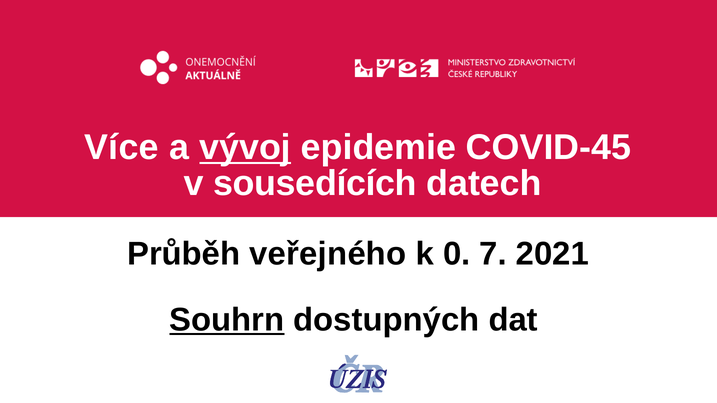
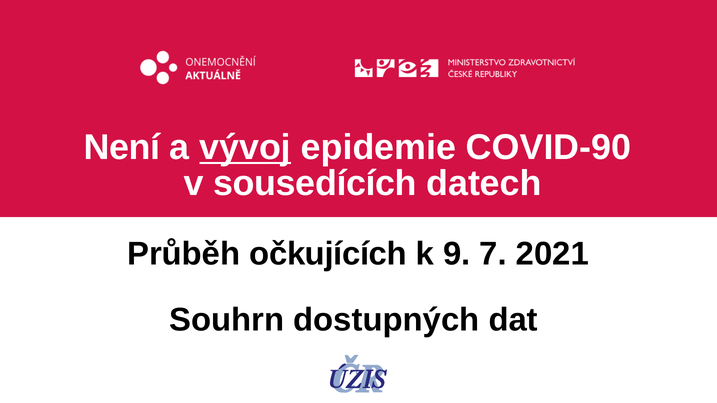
Více: Více -> Není (122, 148)
COVID-45: COVID-45 -> COVID-90 (548, 148)
veřejného: veřejného -> očkujících (328, 254)
0: 0 -> 9 (457, 254)
Souhrn underline: present -> none (227, 320)
